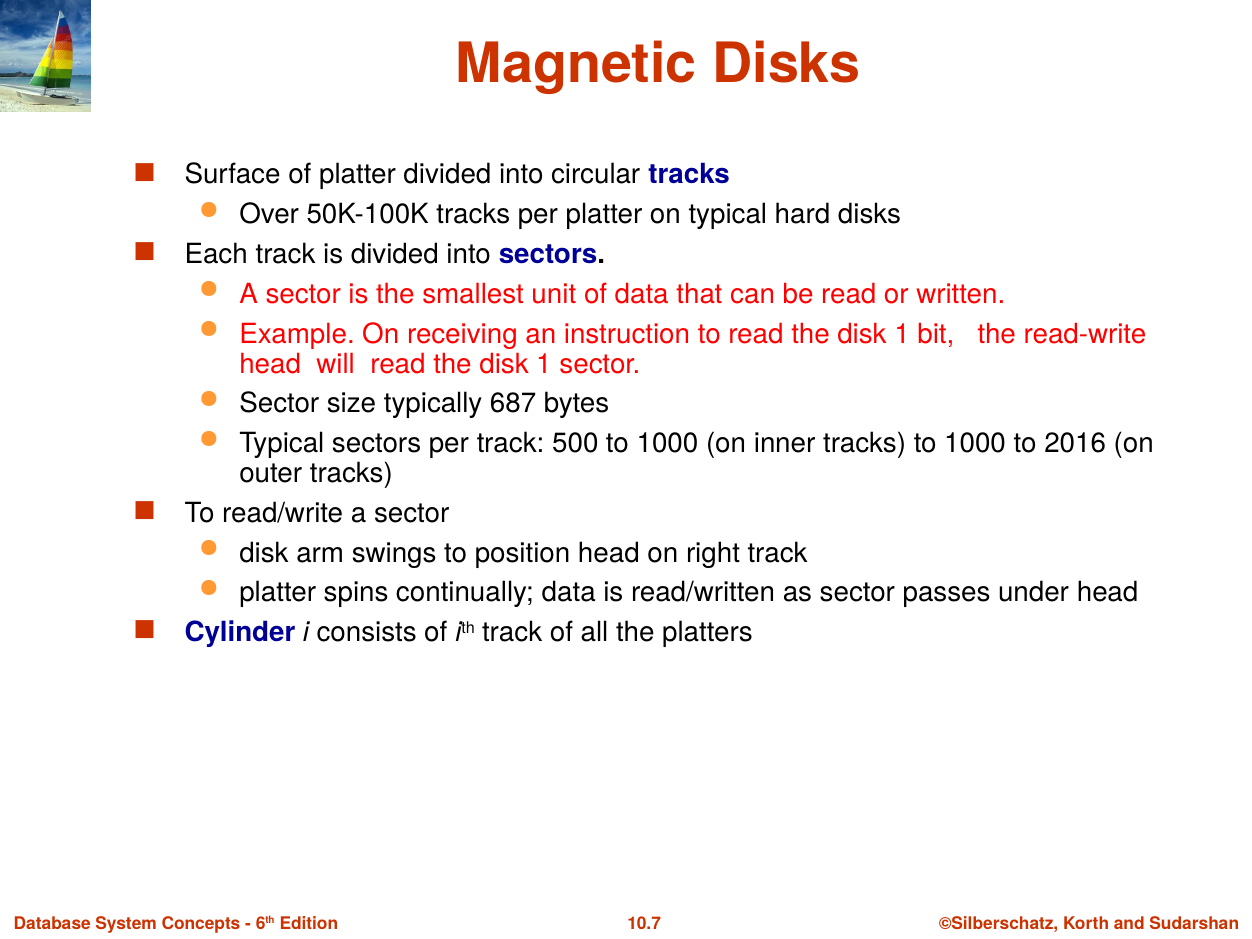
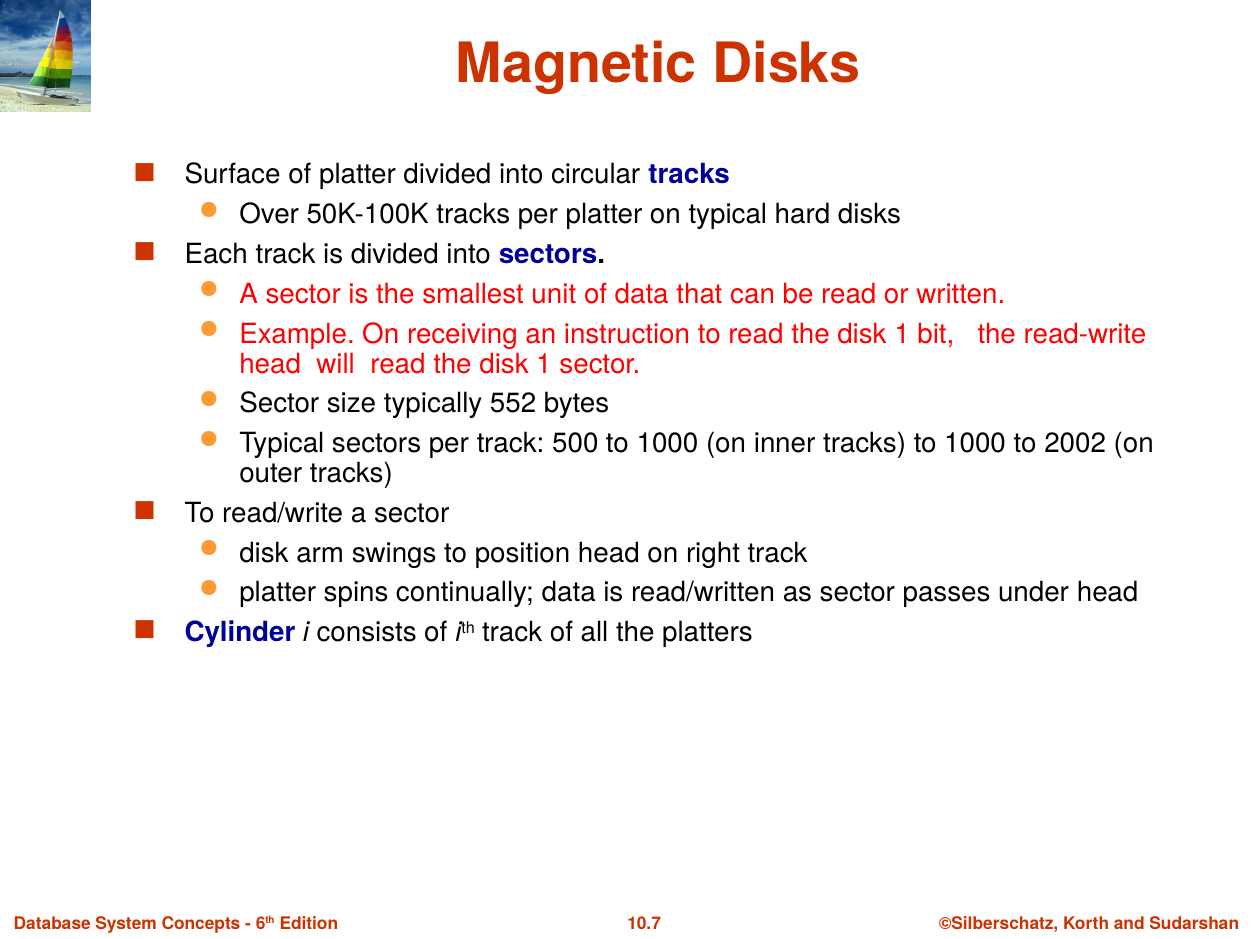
687: 687 -> 552 (513, 404)
2016: 2016 -> 2002 (1075, 443)
